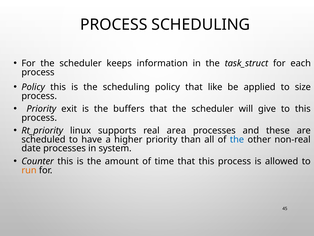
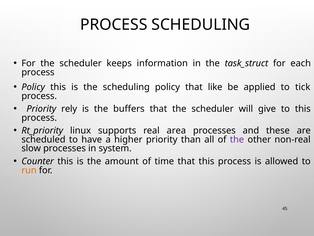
size: size -> tick (303, 87)
exit: exit -> rely (69, 109)
the colour: blue -> purple (237, 139)
date: date -> slow (31, 148)
